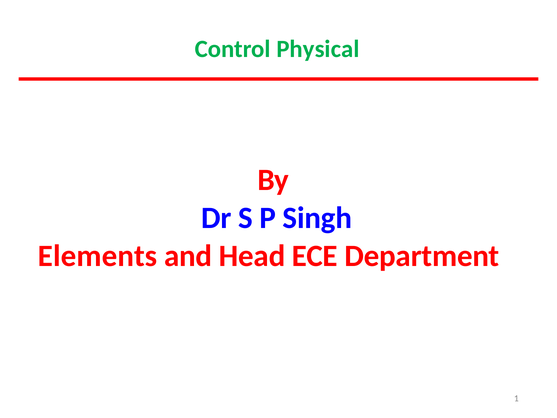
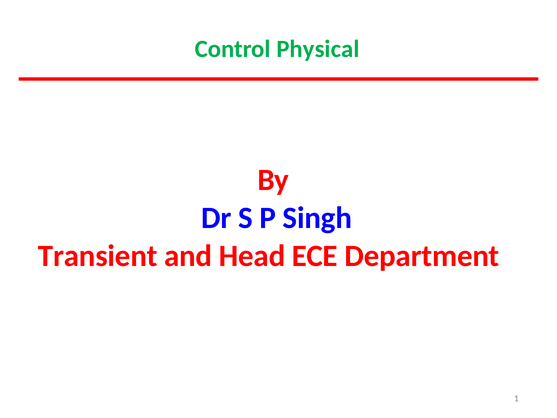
Elements: Elements -> Transient (98, 256)
